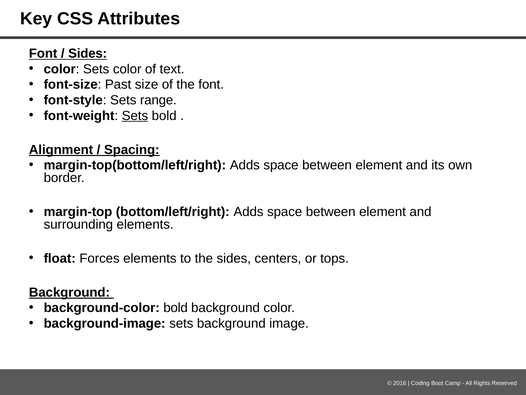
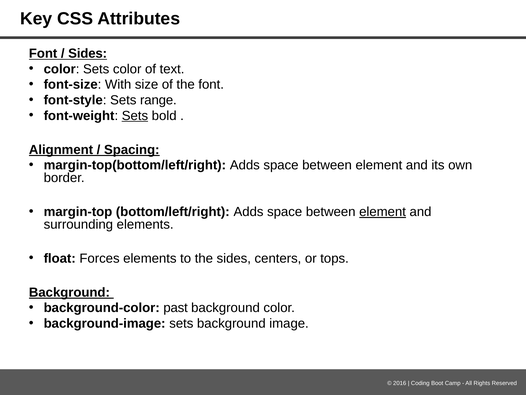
Past: Past -> With (118, 85)
element underline: none -> present (383, 212)
background-color bold: bold -> past (176, 308)
